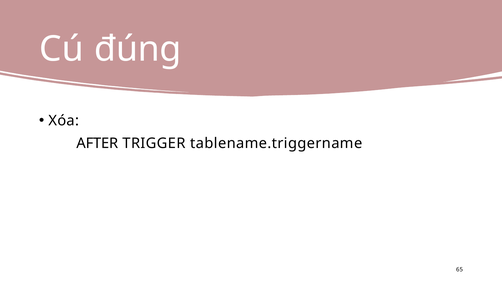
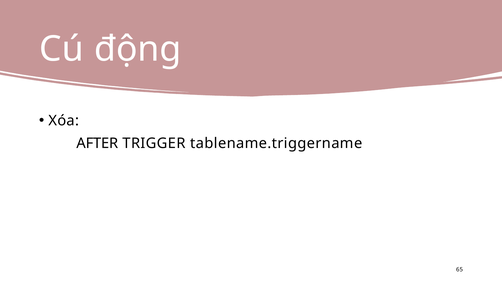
đúng: đúng -> động (138, 49)
